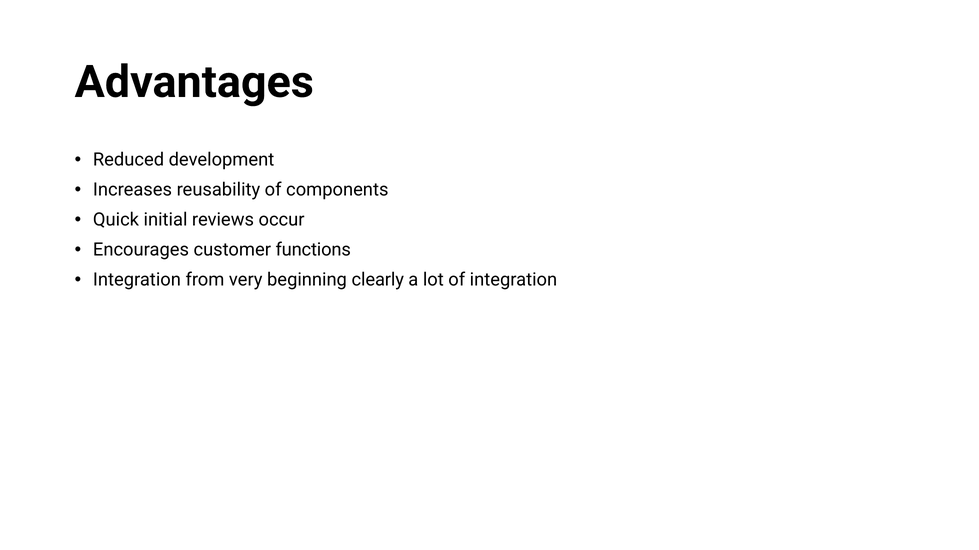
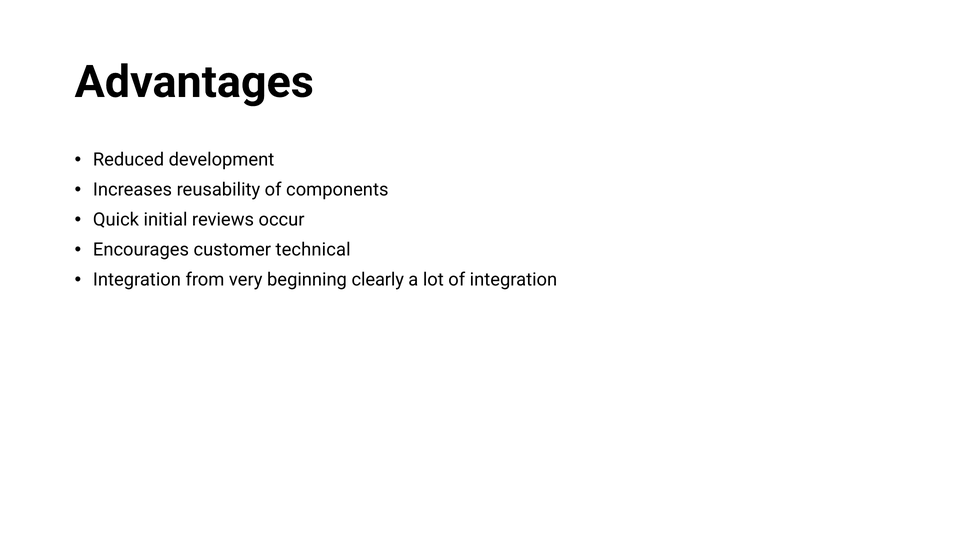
functions: functions -> technical (313, 250)
